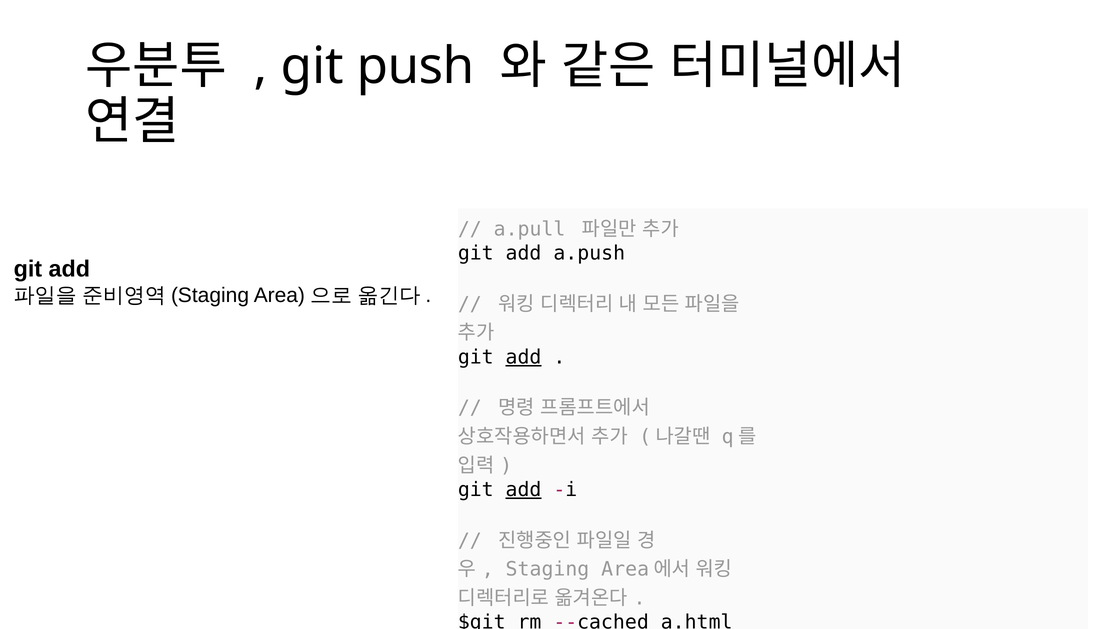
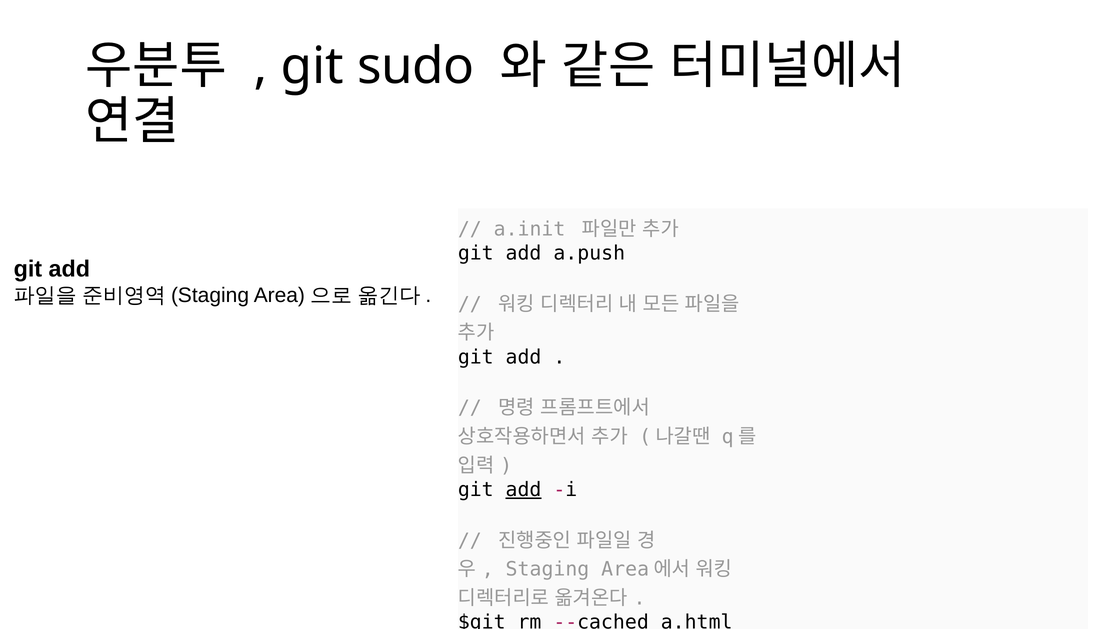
push: push -> sudo (416, 66)
a.pull: a.pull -> a.init (530, 229)
add underline: present -> none (523, 357)
